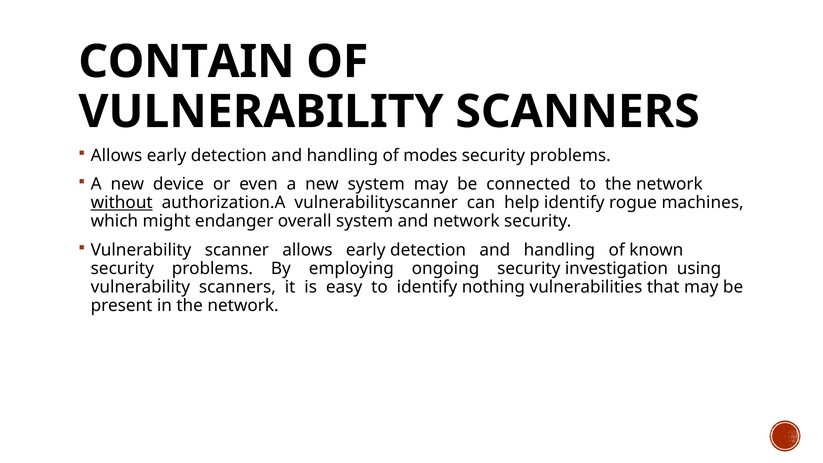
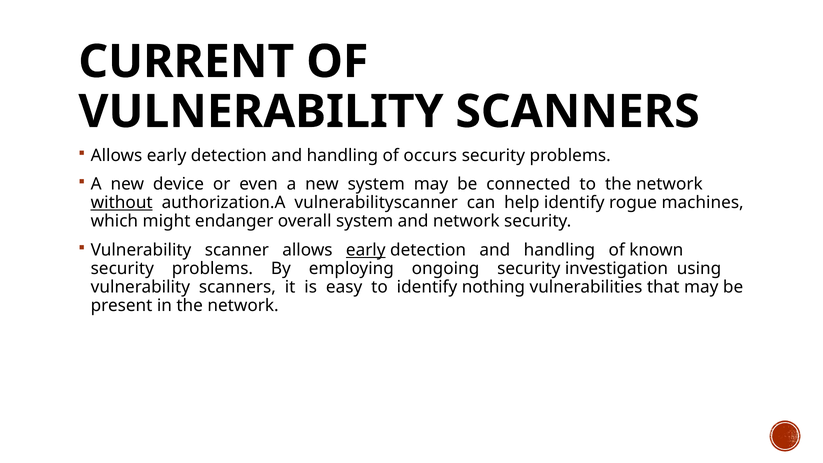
CONTAIN: CONTAIN -> CURRENT (186, 62)
modes: modes -> occurs (430, 155)
early underline: none -> present (366, 250)
